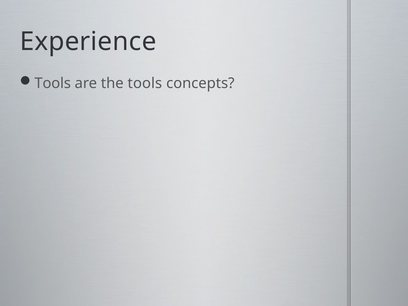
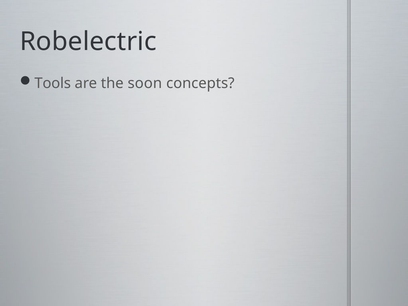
Experience: Experience -> Robelectric (88, 42)
the tools: tools -> soon (145, 83)
